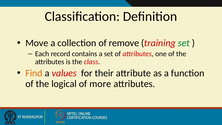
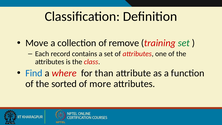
Find colour: orange -> blue (34, 73)
values: values -> where (64, 73)
their: their -> than (104, 73)
logical: logical -> sorted (64, 84)
